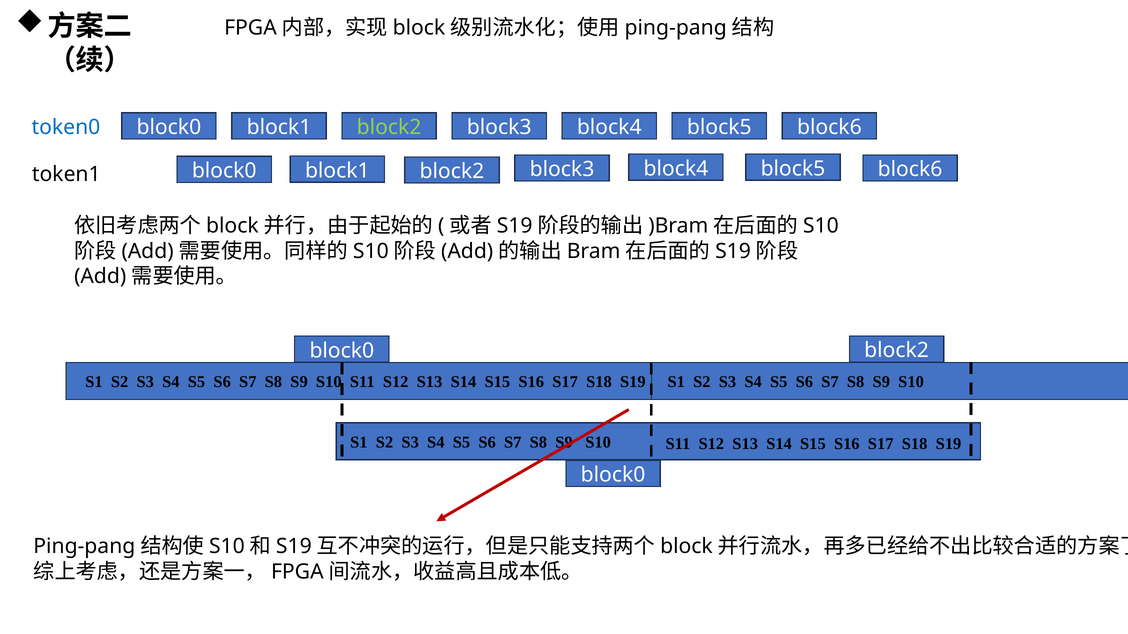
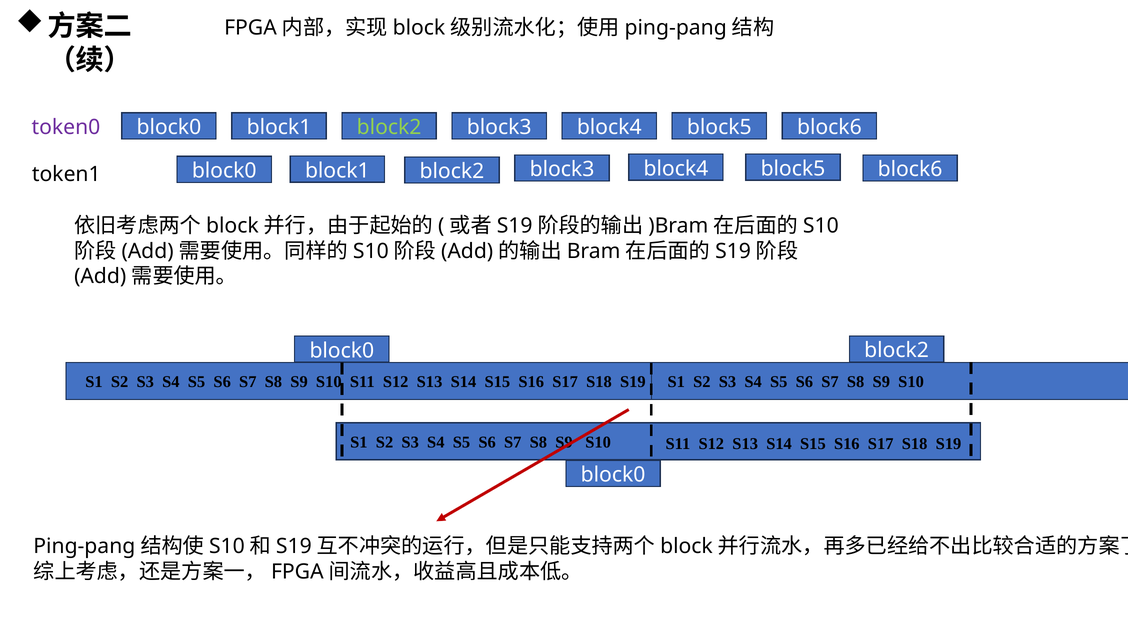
token0 colour: blue -> purple (66, 127)
